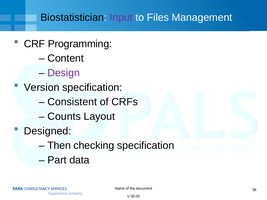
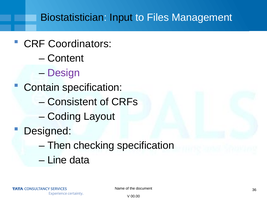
Input colour: purple -> black (121, 18)
Programming: Programming -> Coordinators (80, 44)
Version: Version -> Contain (42, 88)
Counts: Counts -> Coding (64, 117)
Part: Part -> Line (57, 160)
